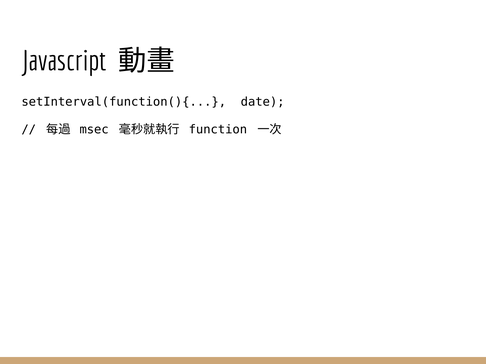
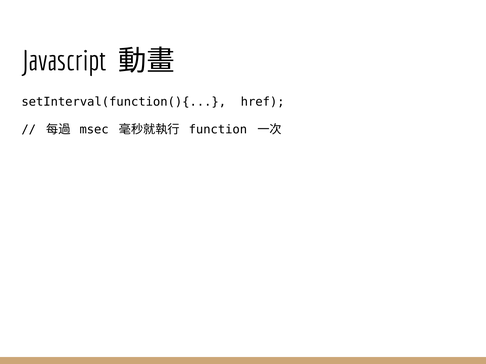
date: date -> href (263, 102)
